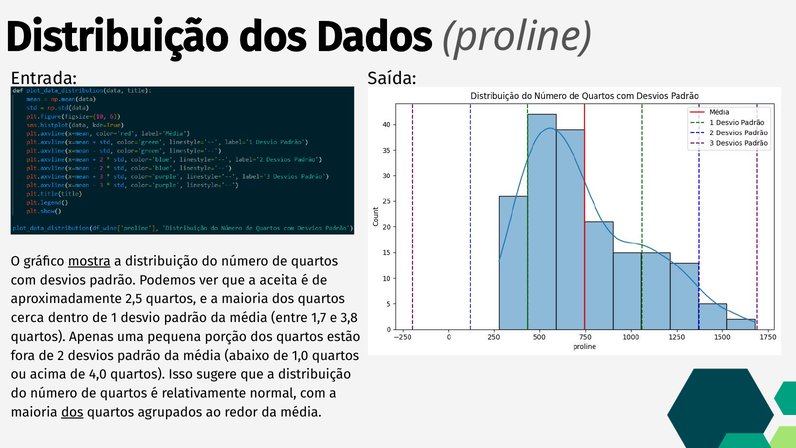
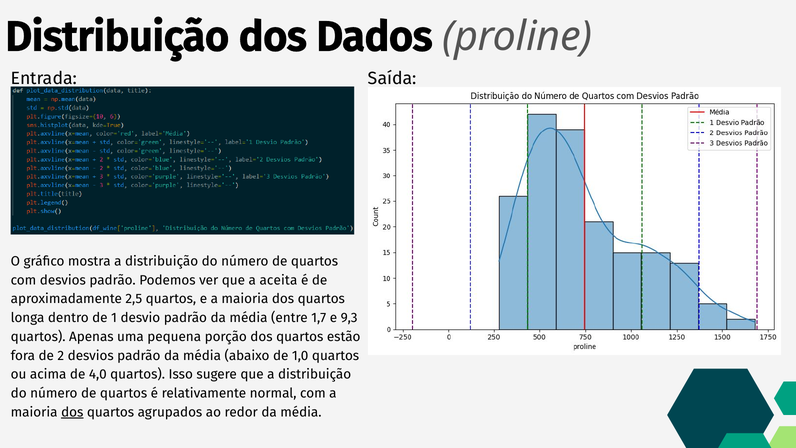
mostra underline: present -> none (89, 261)
cerca: cerca -> longa (28, 318)
3,8: 3,8 -> 9,3 (349, 318)
